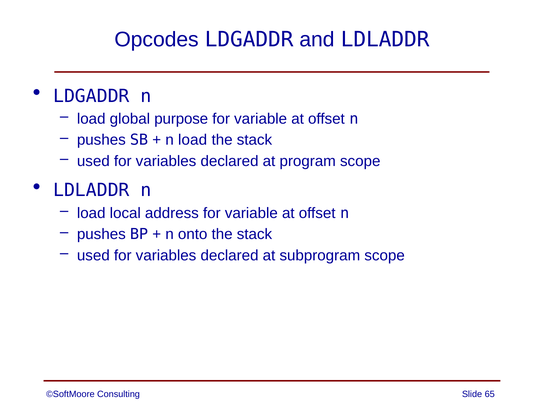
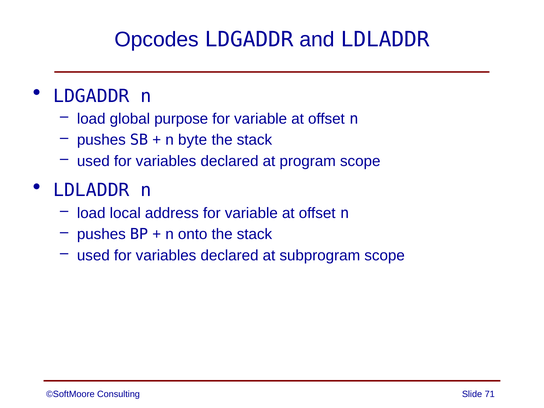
n load: load -> byte (193, 140)
65: 65 -> 71 (490, 394)
